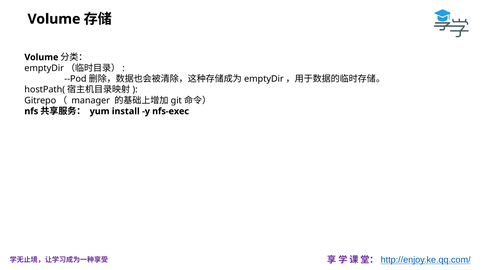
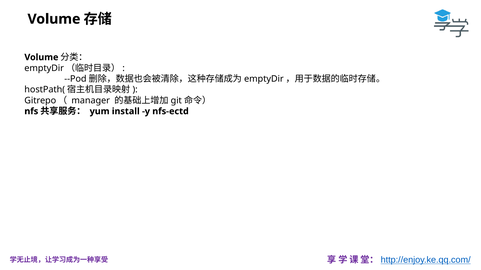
nfs-exec: nfs-exec -> nfs-ectd (171, 111)
